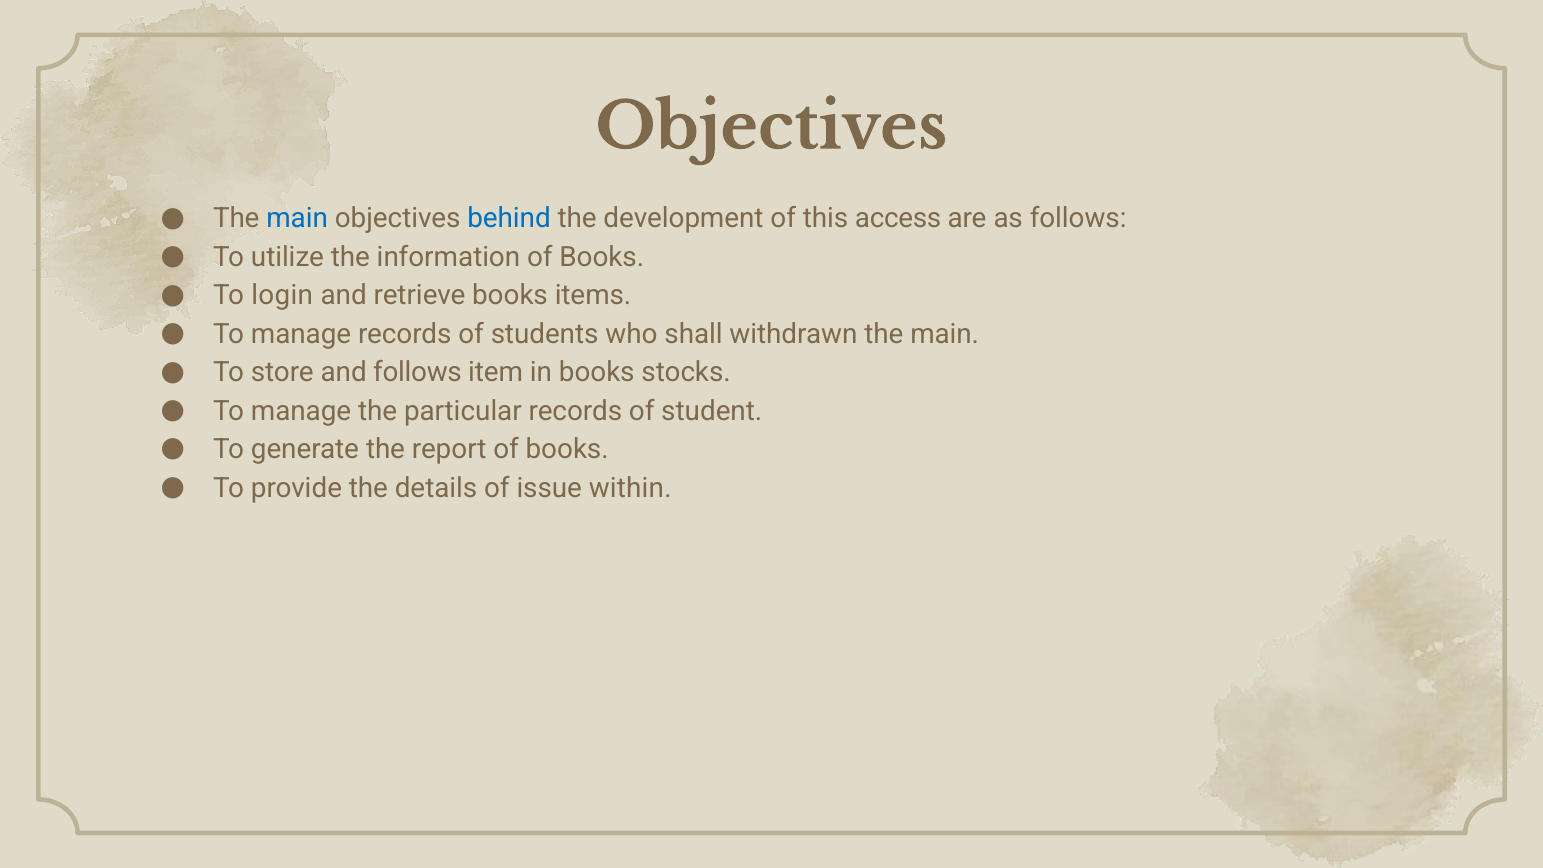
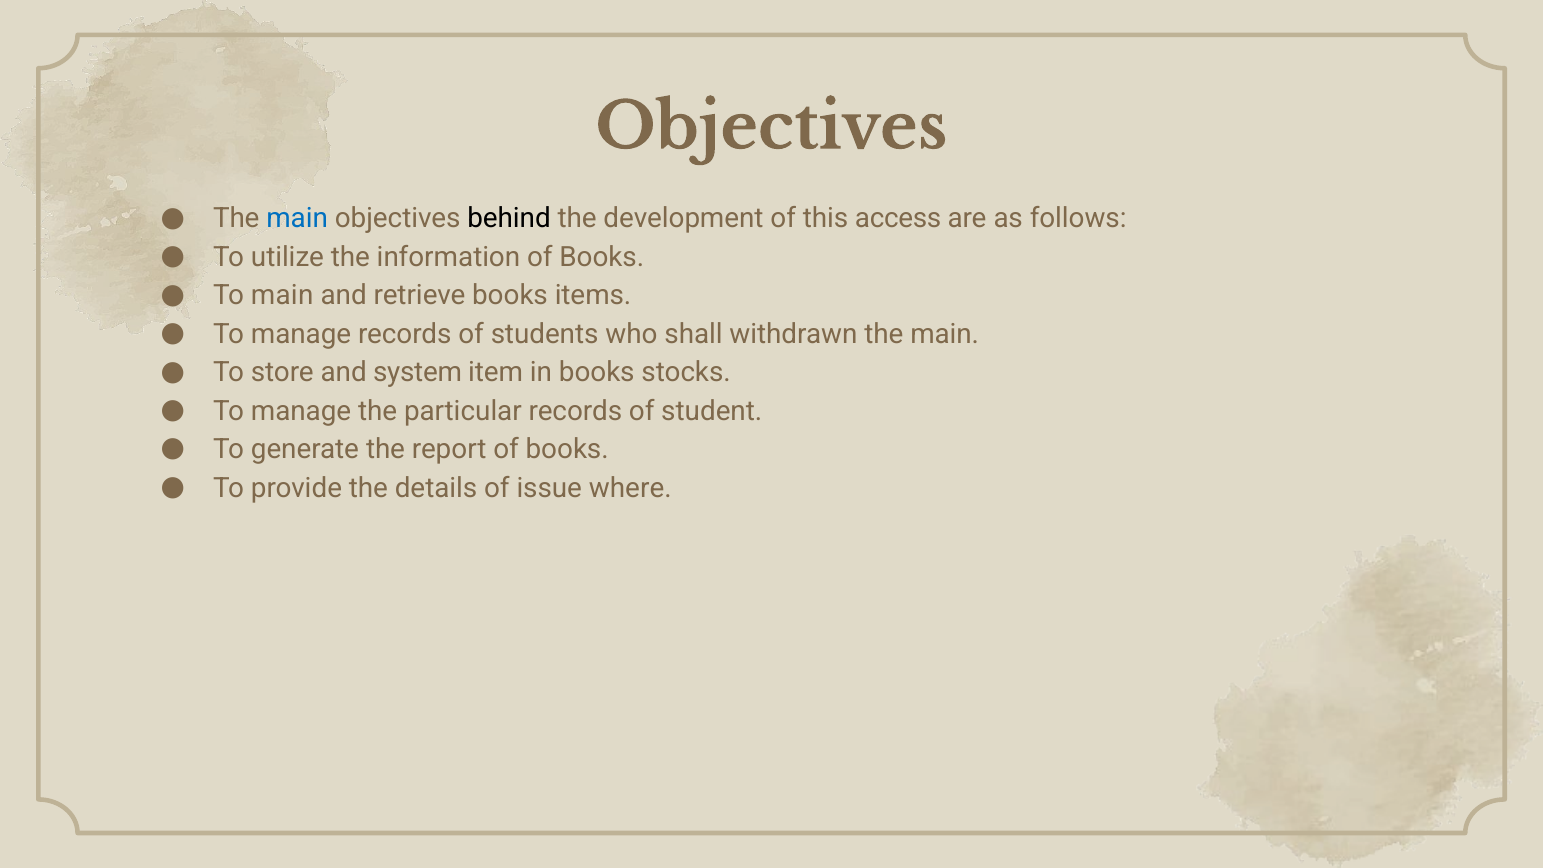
behind colour: blue -> black (509, 219)
To login: login -> main (282, 296)
and follows: follows -> system (418, 373)
within: within -> where (630, 488)
